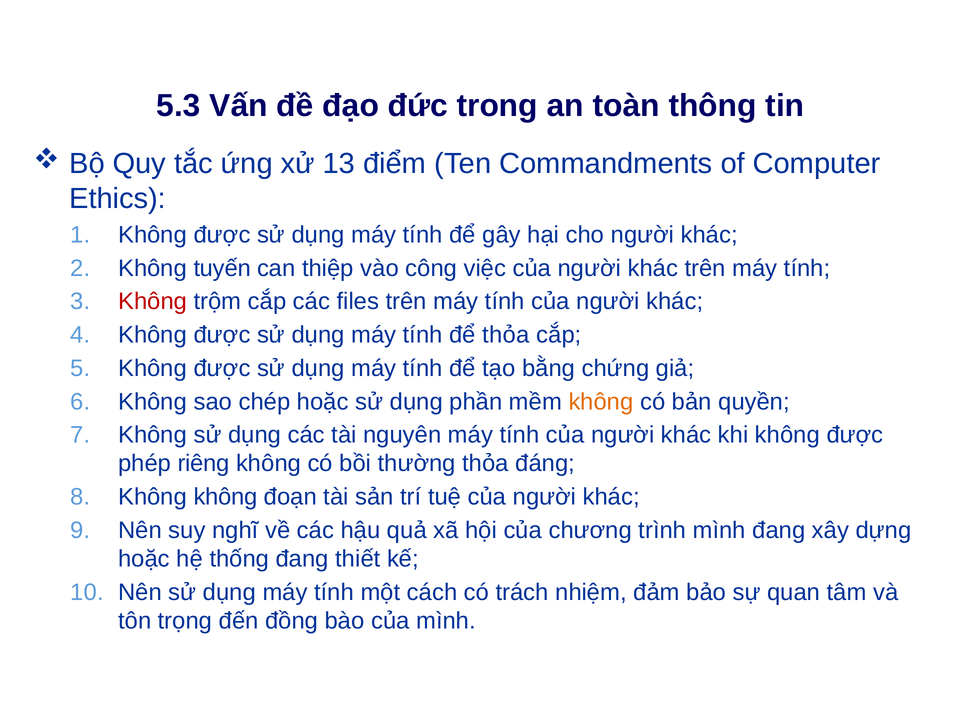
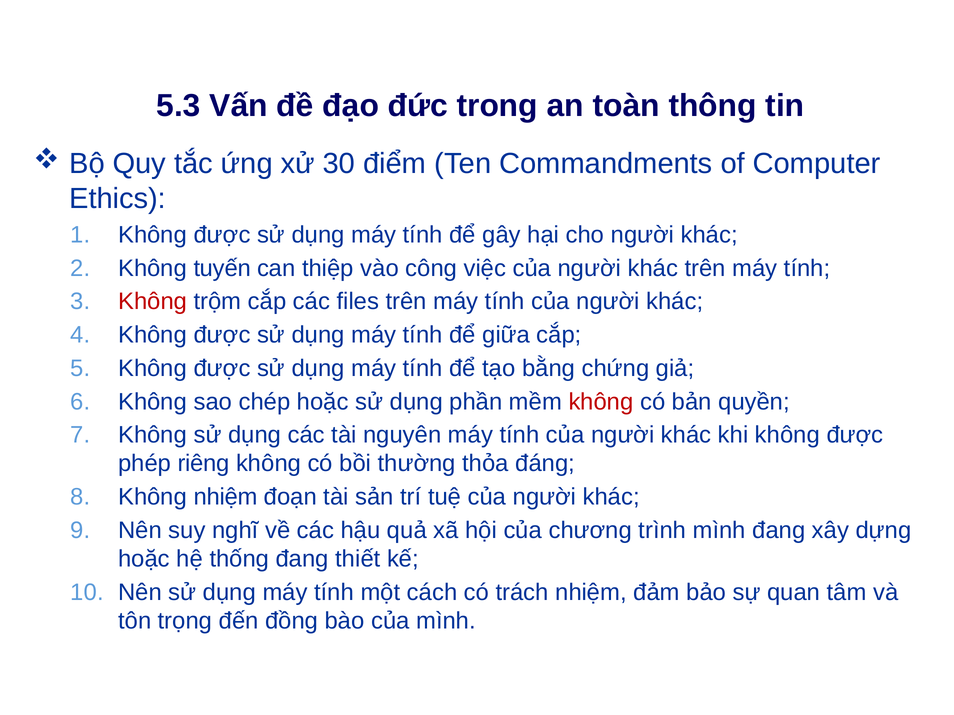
13: 13 -> 30 (339, 164)
để thỏa: thỏa -> giữa (506, 335)
không colour: orange -> red (601, 402)
Không không: không -> nhiệm (226, 497)
